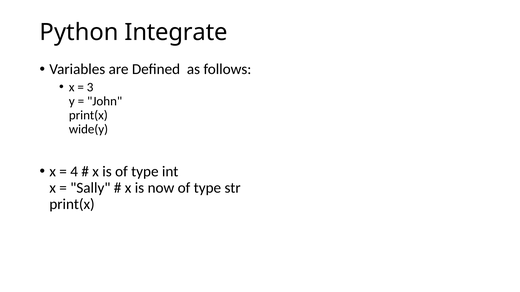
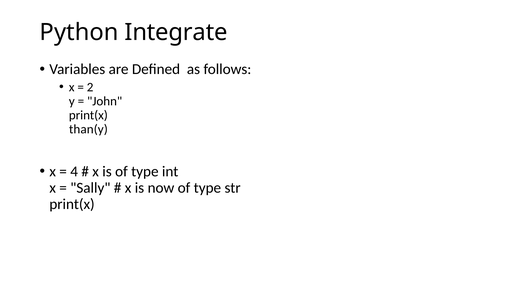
3: 3 -> 2 (90, 87)
wide(y: wide(y -> than(y (88, 129)
